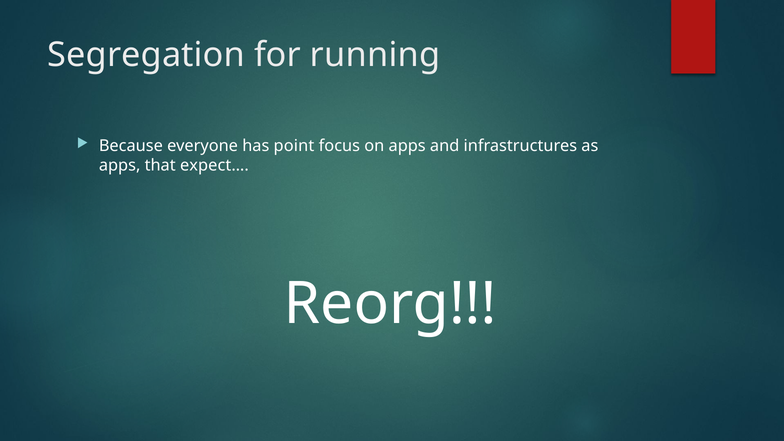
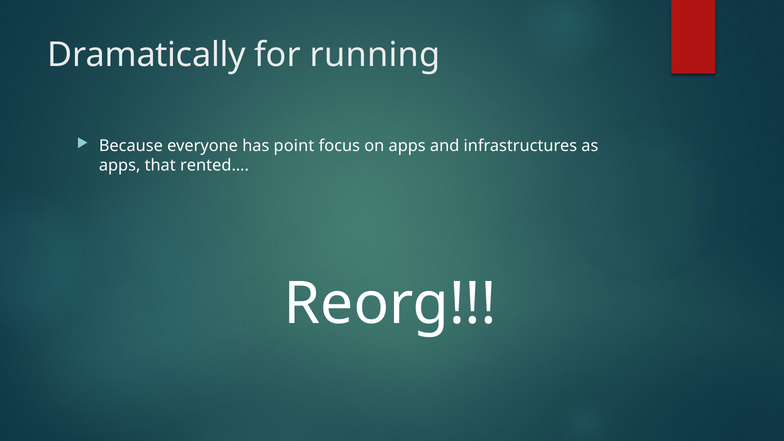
Segregation: Segregation -> Dramatically (146, 55)
expect…: expect… -> rented… (214, 166)
